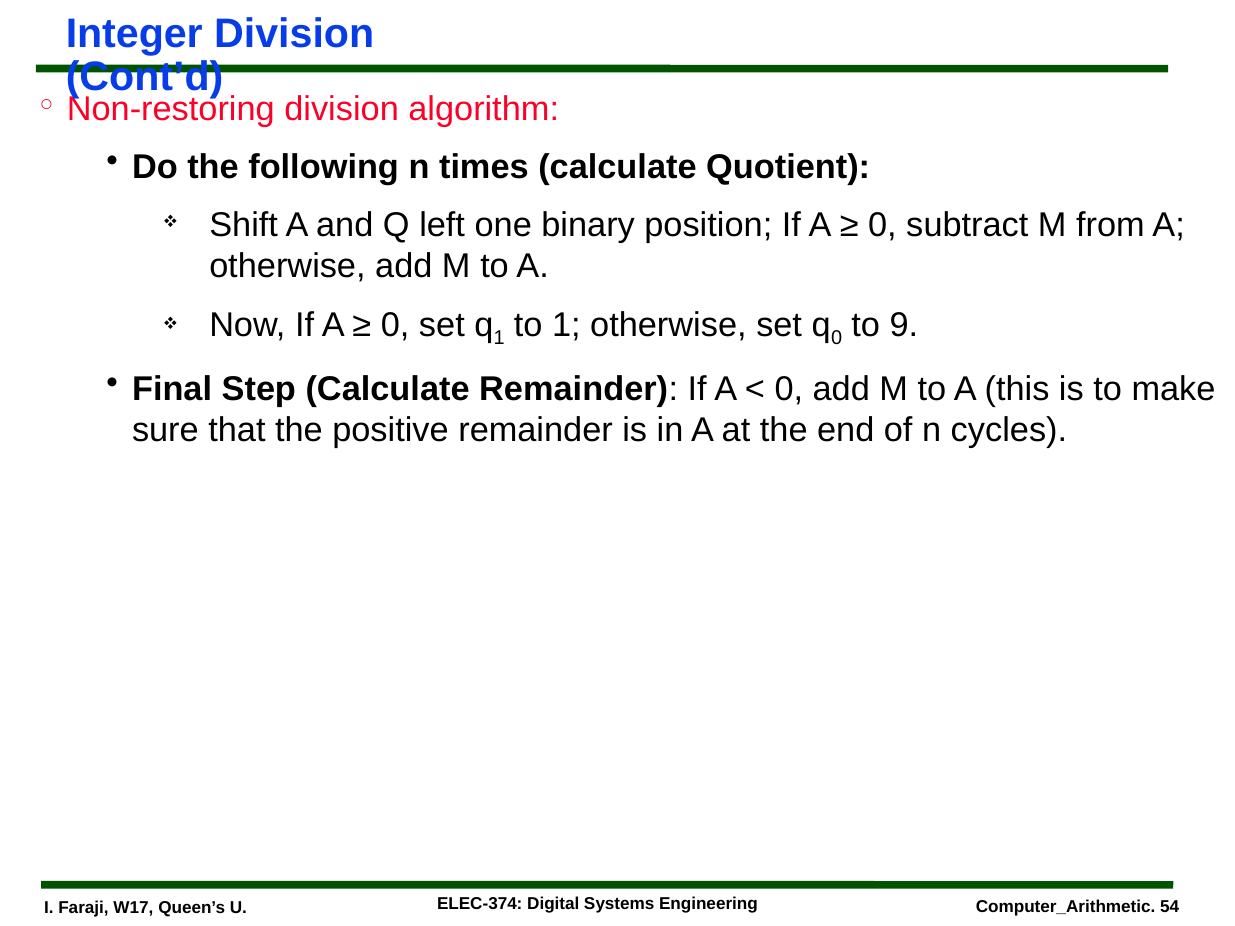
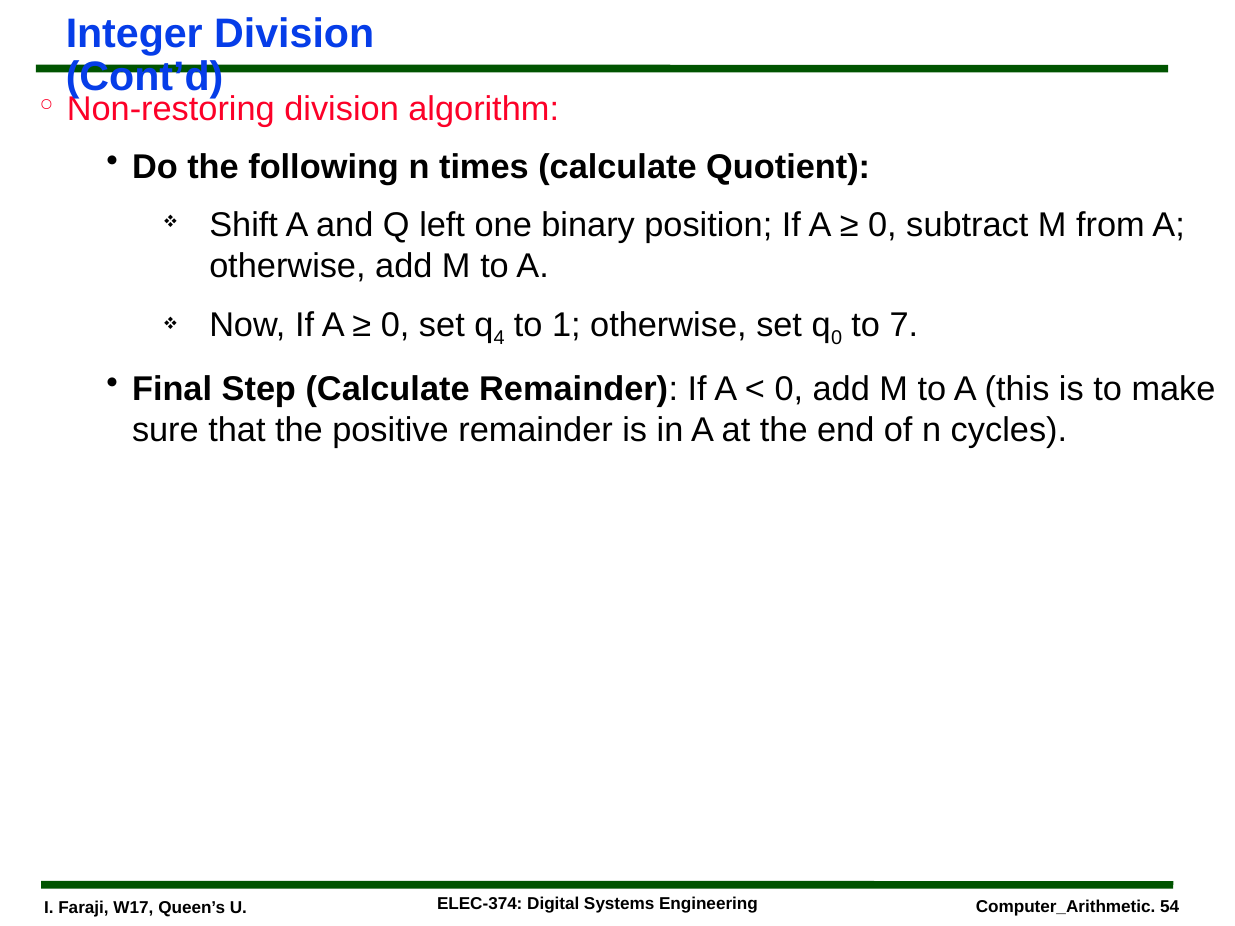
q 1: 1 -> 4 (499, 338)
9: 9 -> 7 (904, 325)
